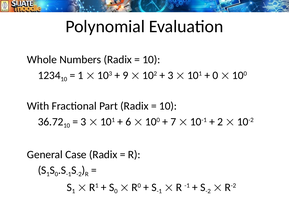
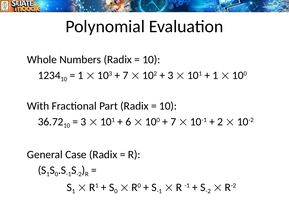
9: 9 -> 7 (126, 75)
0: 0 -> 1 (215, 75)
